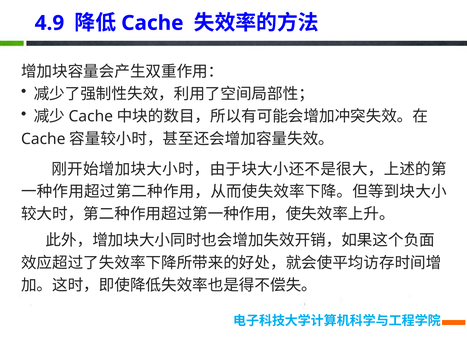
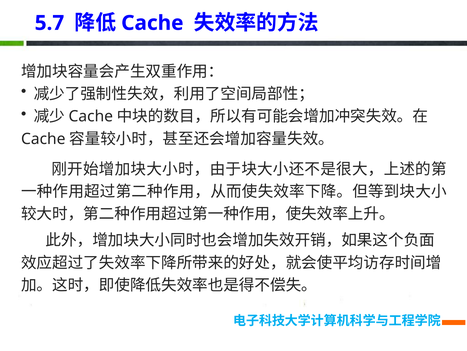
4.9: 4.9 -> 5.7 (49, 23)
